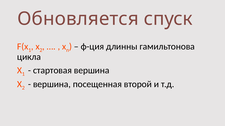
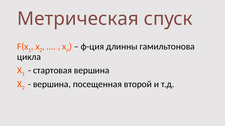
Обновляется: Обновляется -> Метрическая (78, 19)
